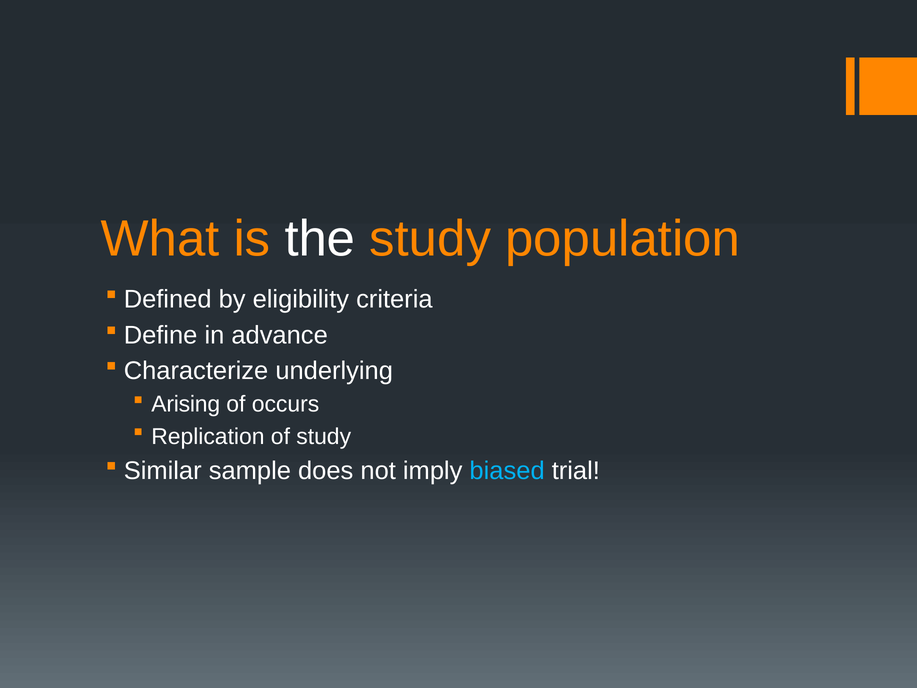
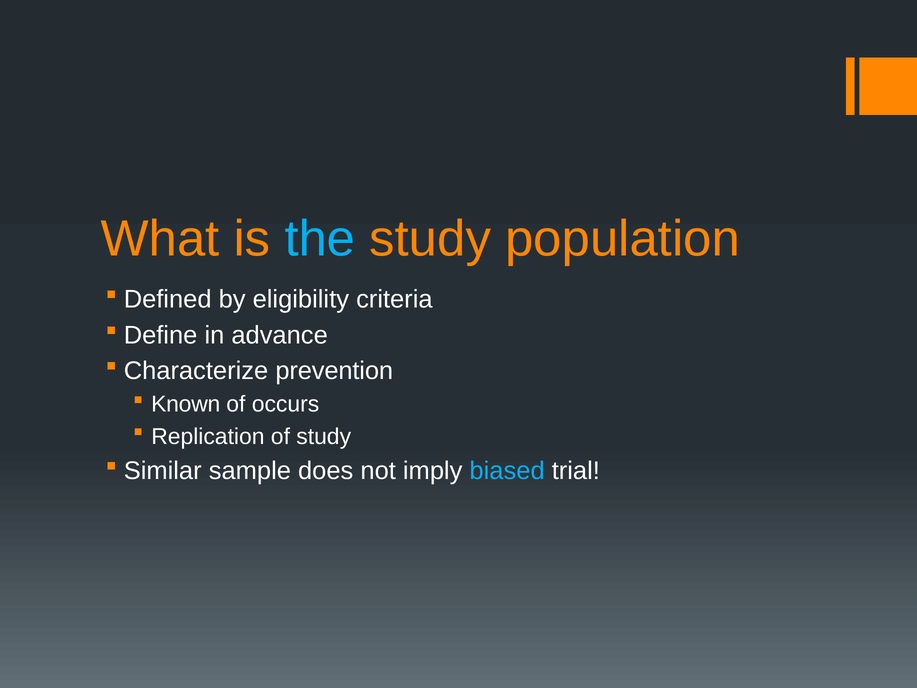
the colour: white -> light blue (320, 239)
underlying: underlying -> prevention (334, 371)
Arising: Arising -> Known (186, 404)
